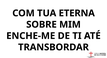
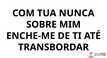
ETERNA: ETERNA -> NUNCA (77, 13)
